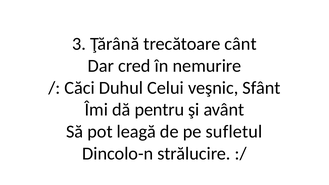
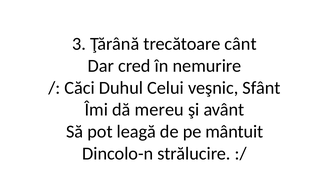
pentru: pentru -> mereu (159, 110)
sufletul: sufletul -> mântuit (234, 132)
